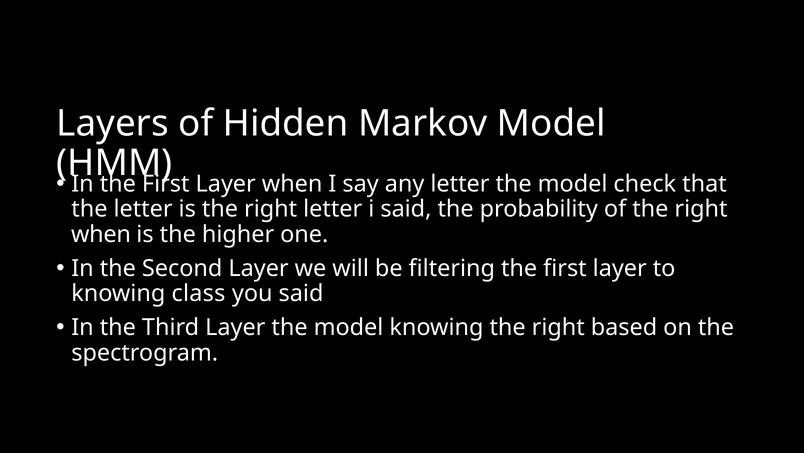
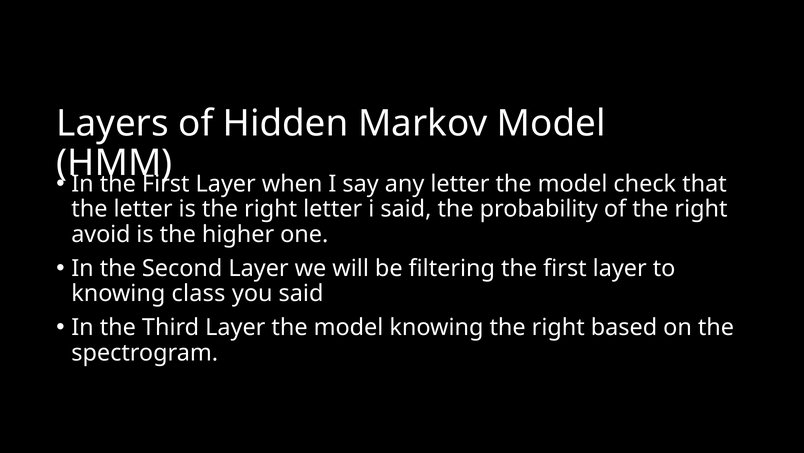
when: when -> avoid (101, 234)
